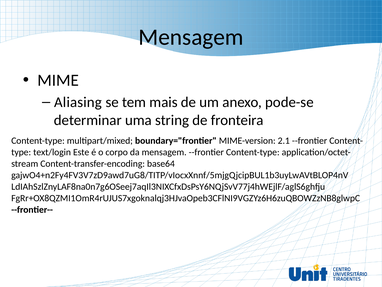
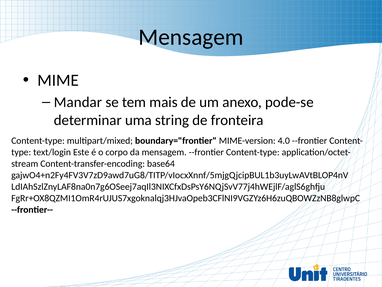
Aliasing: Aliasing -> Mandar (78, 102)
2.1: 2.1 -> 4.0 (284, 140)
